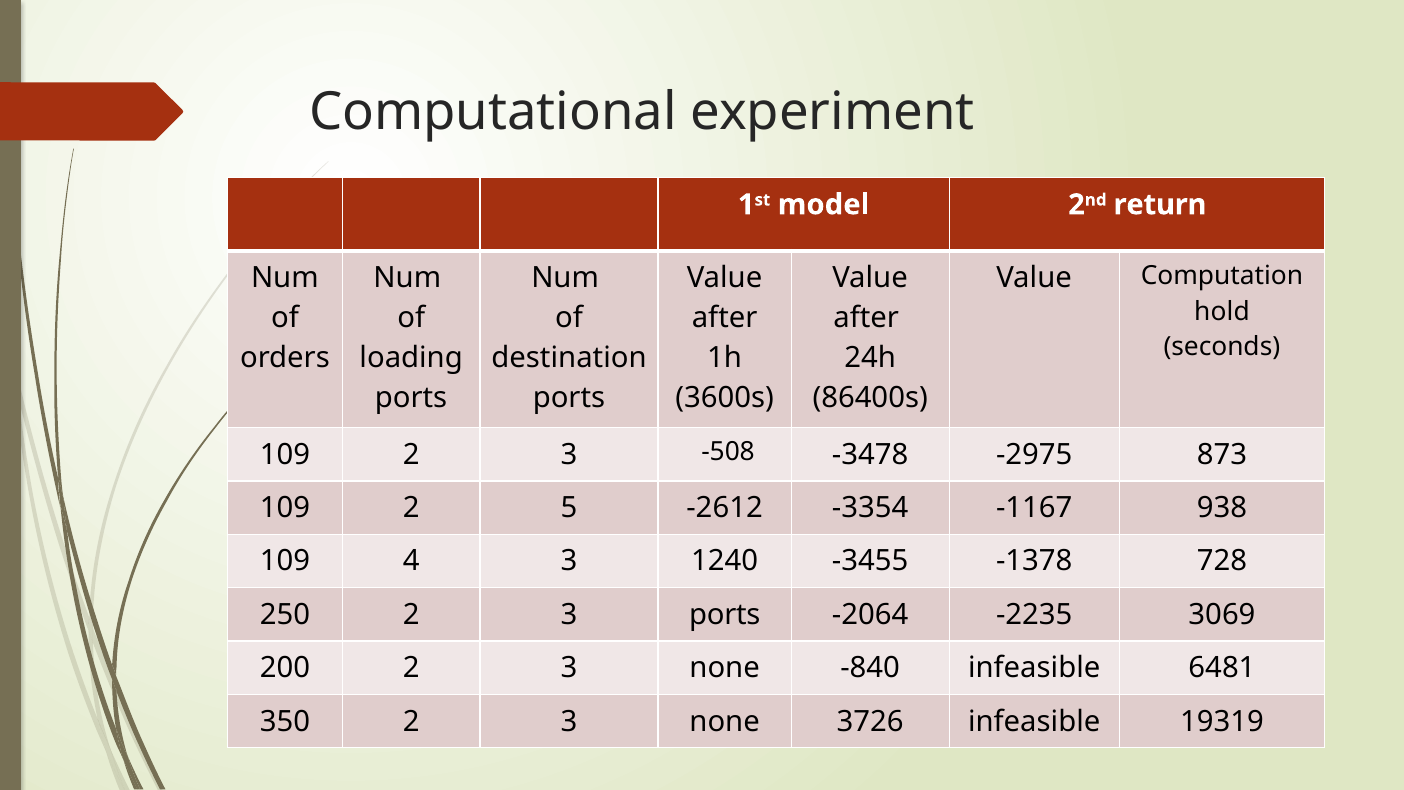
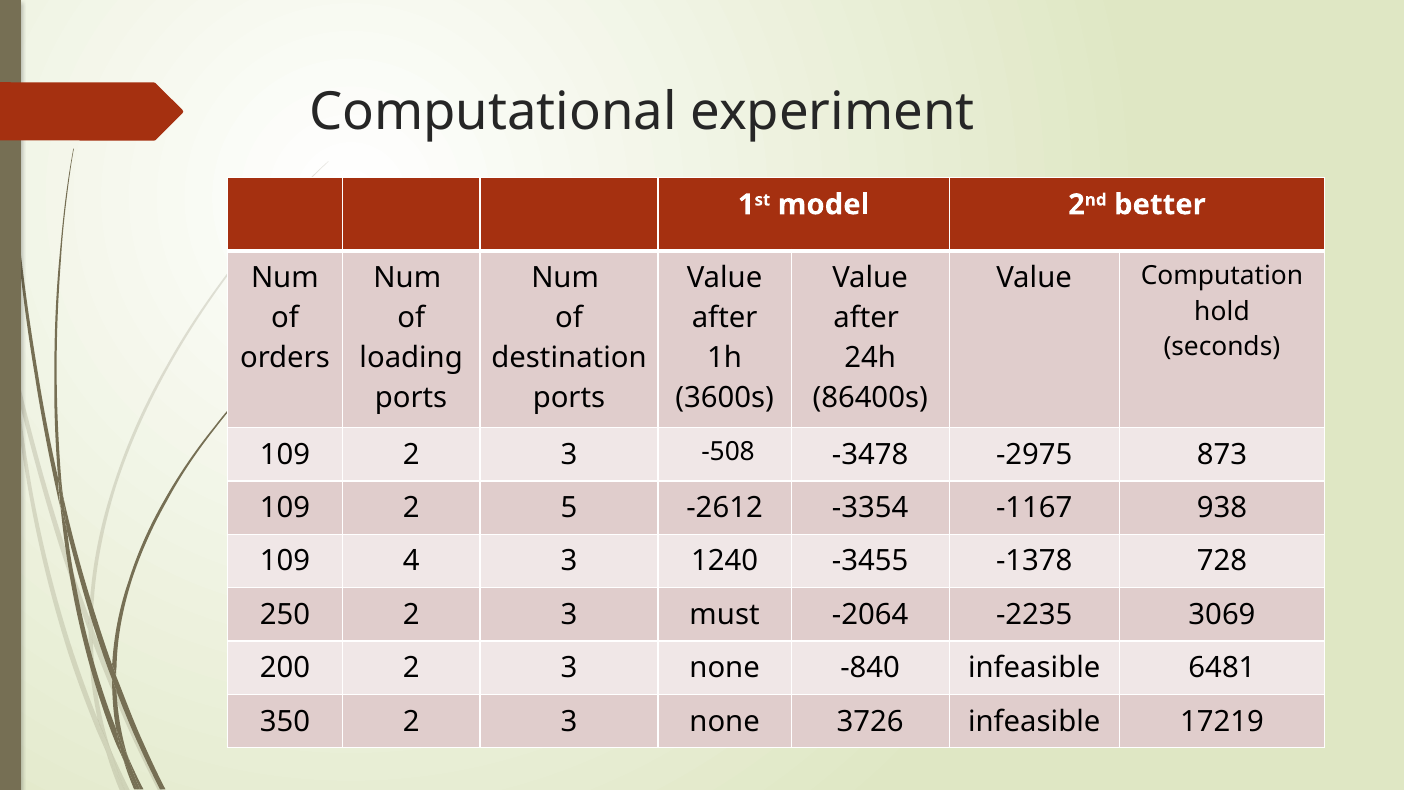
return: return -> better (1160, 205)
3 ports: ports -> must (725, 614)
19319: 19319 -> 17219 (1222, 721)
